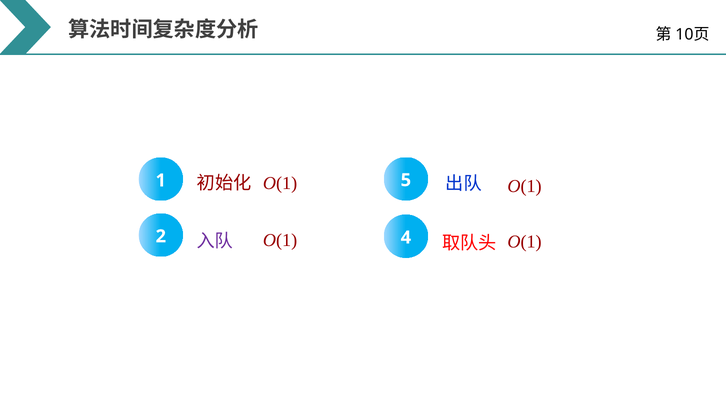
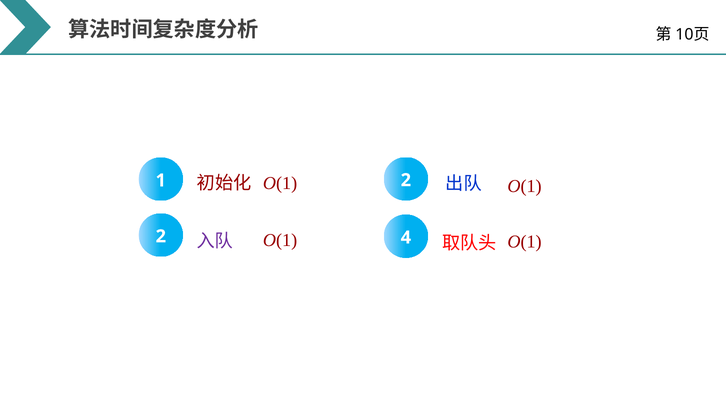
1 5: 5 -> 2 (406, 180)
